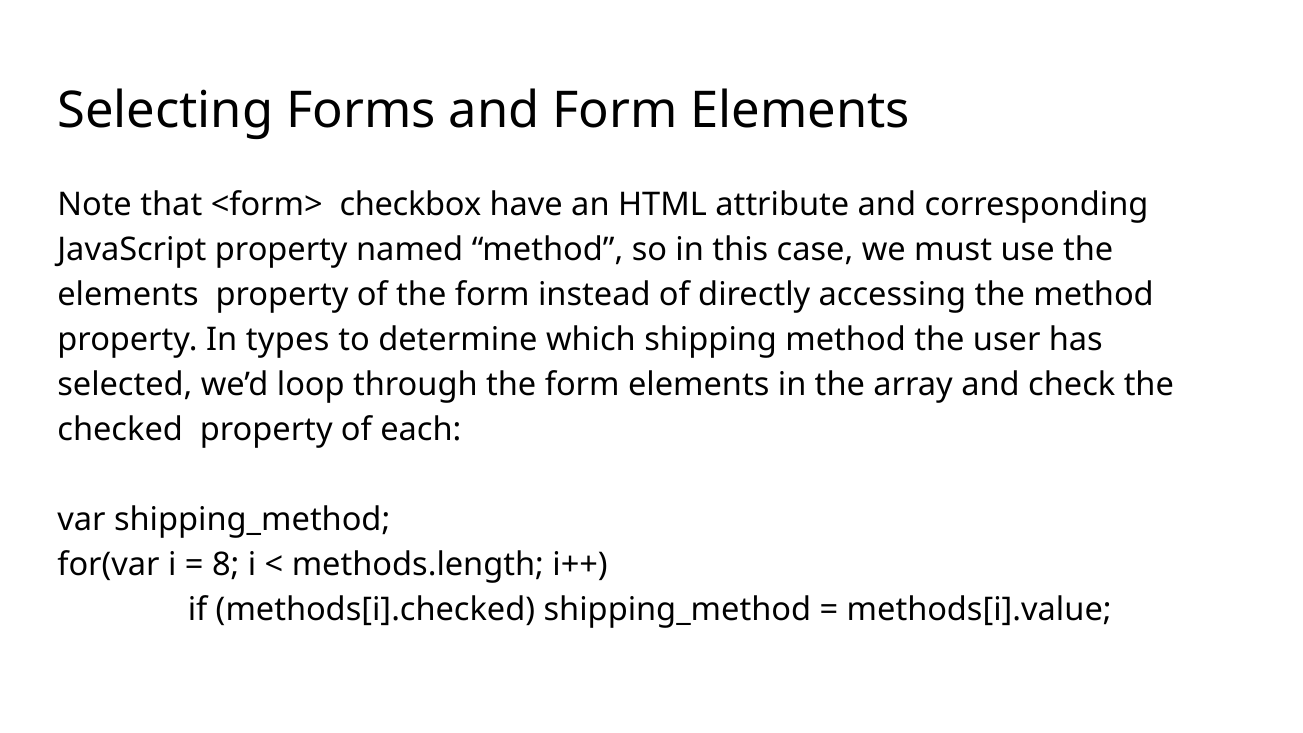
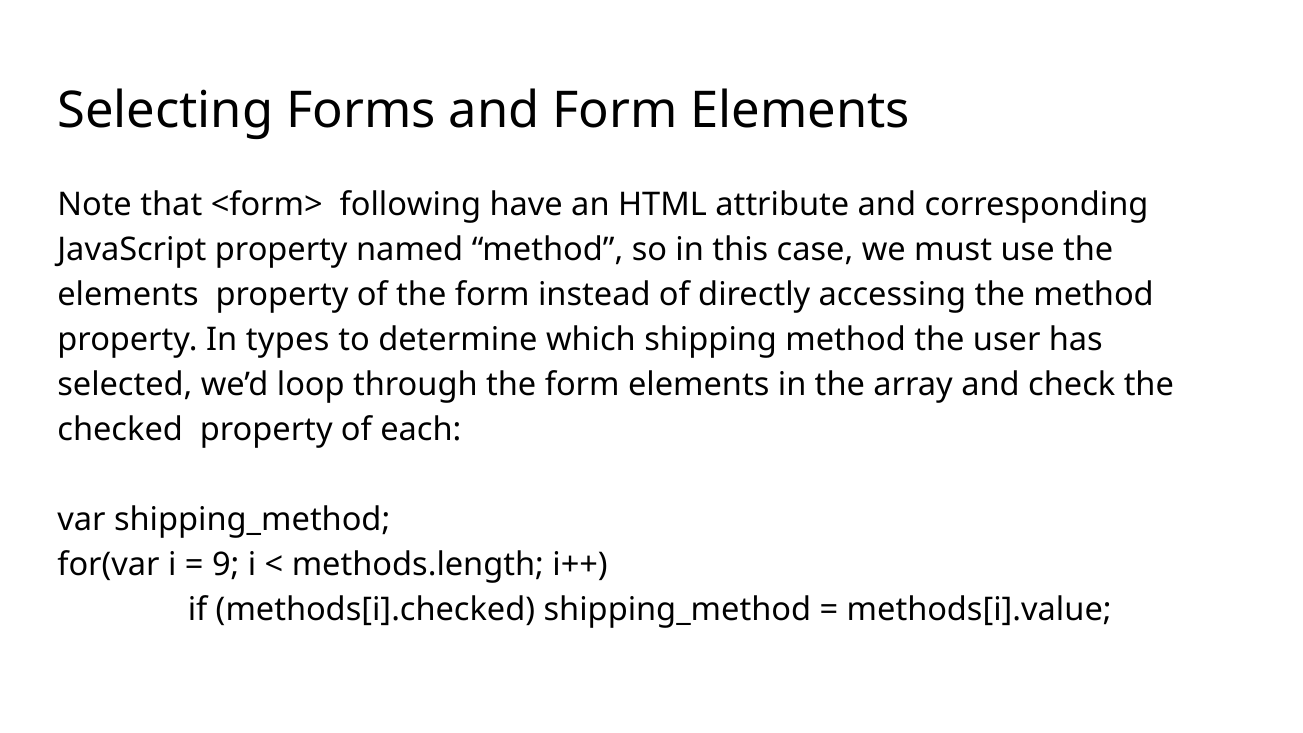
checkbox: checkbox -> following (410, 205)
8: 8 -> 9 (226, 564)
